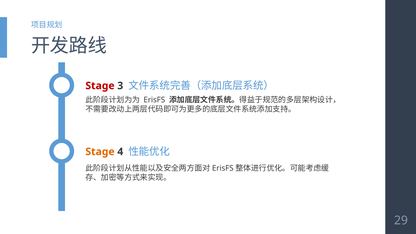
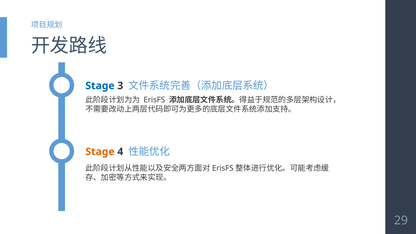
Stage colour: red -> blue (100, 86)
